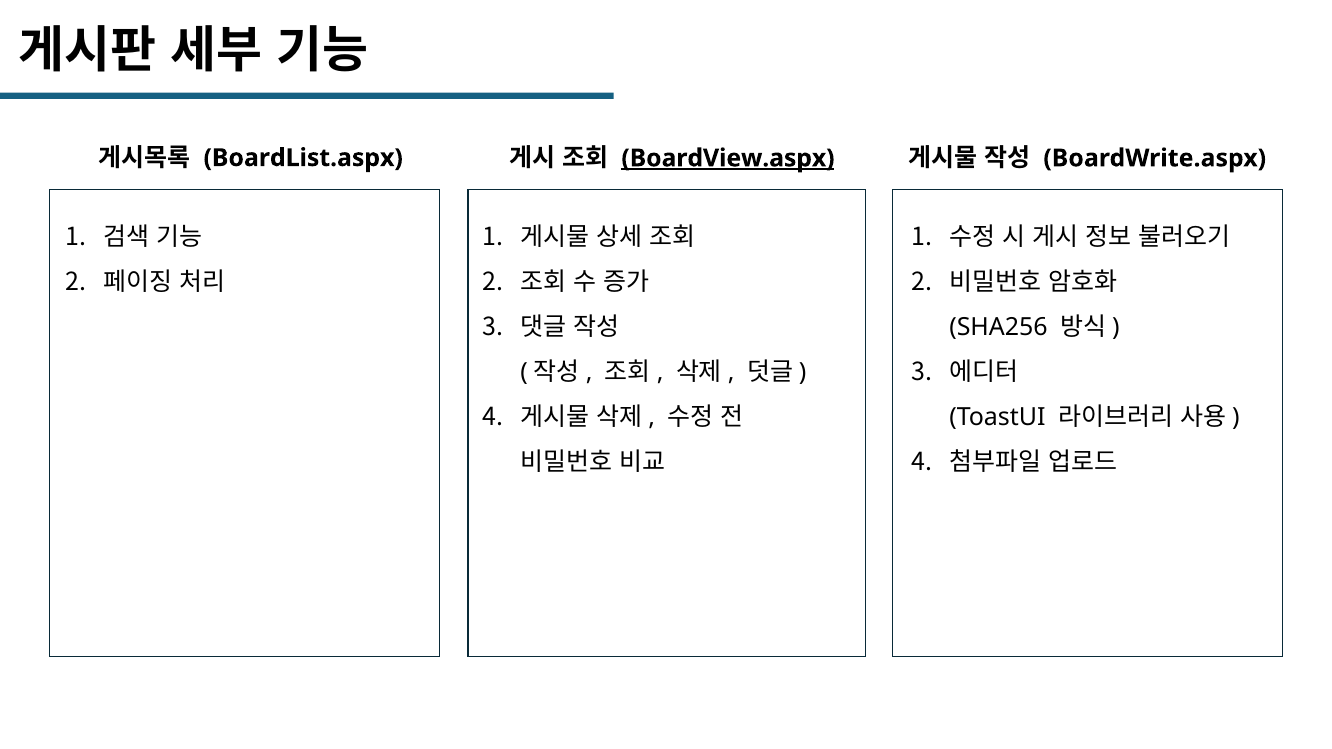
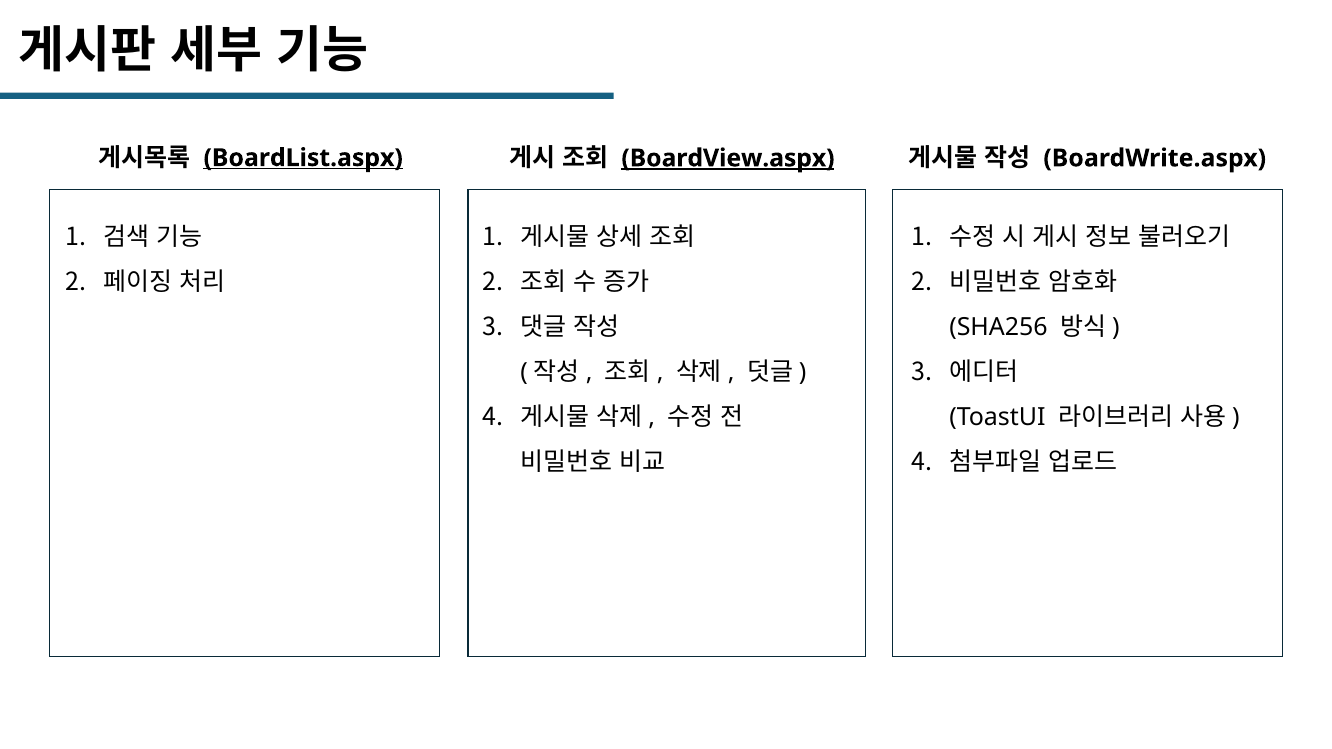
BoardList.aspx underline: none -> present (303, 158)
